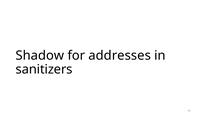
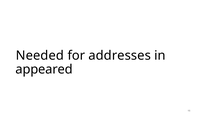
Shadow: Shadow -> Needed (40, 55)
sanitizers: sanitizers -> appeared (44, 69)
